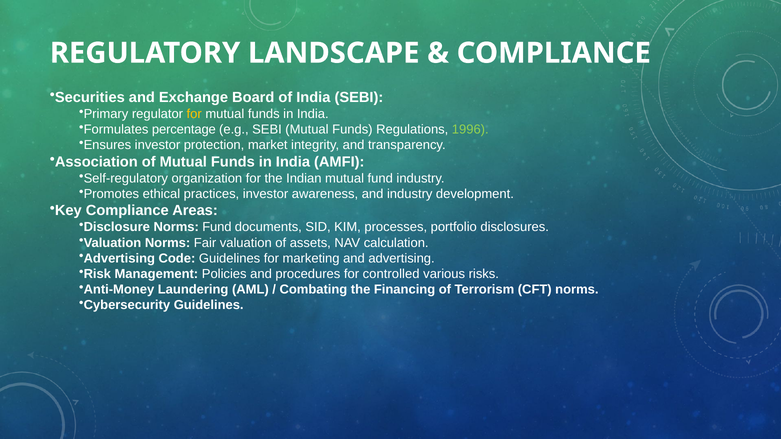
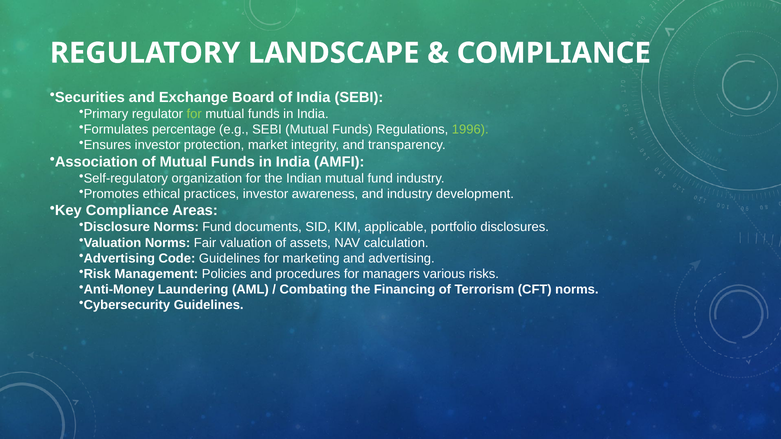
for colour: yellow -> light green (194, 114)
processes: processes -> applicable (396, 227)
controlled: controlled -> managers (391, 274)
